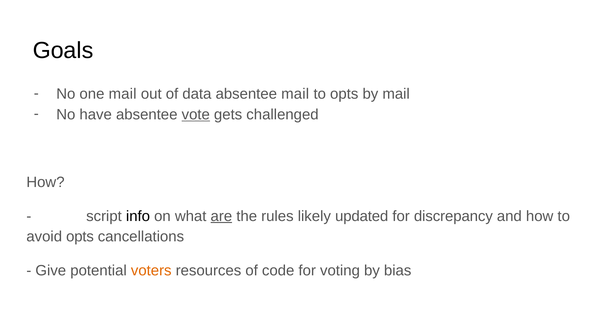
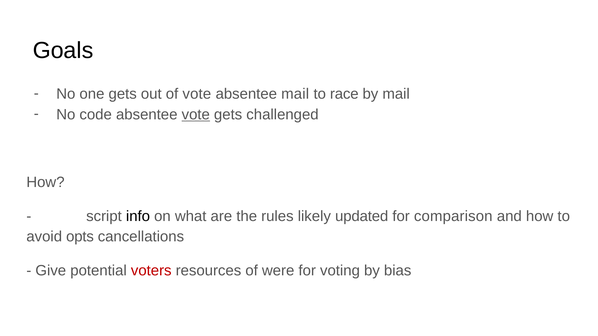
one mail: mail -> gets (123, 94)
of data: data -> vote (197, 94)
to opts: opts -> race (344, 94)
have: have -> code (96, 115)
are underline: present -> none (221, 216)
discrepancy: discrepancy -> comparison (453, 216)
voters colour: orange -> red (151, 271)
code: code -> were (278, 271)
